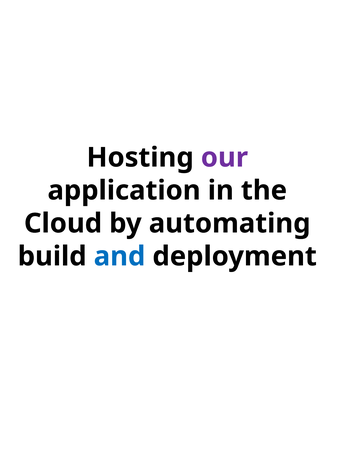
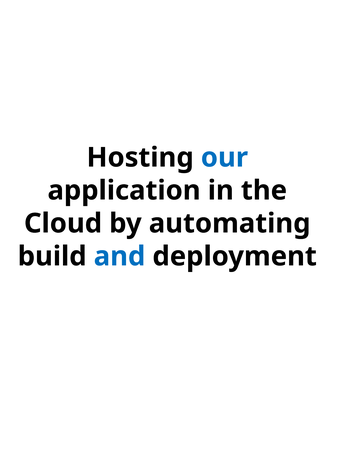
our colour: purple -> blue (224, 157)
